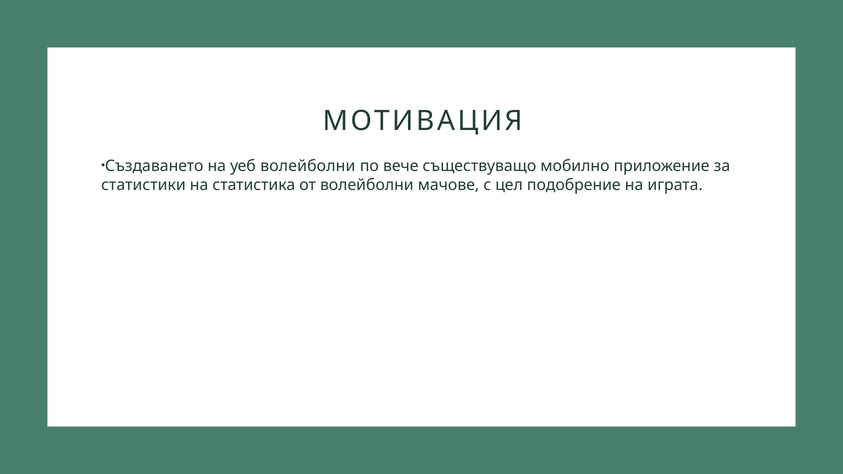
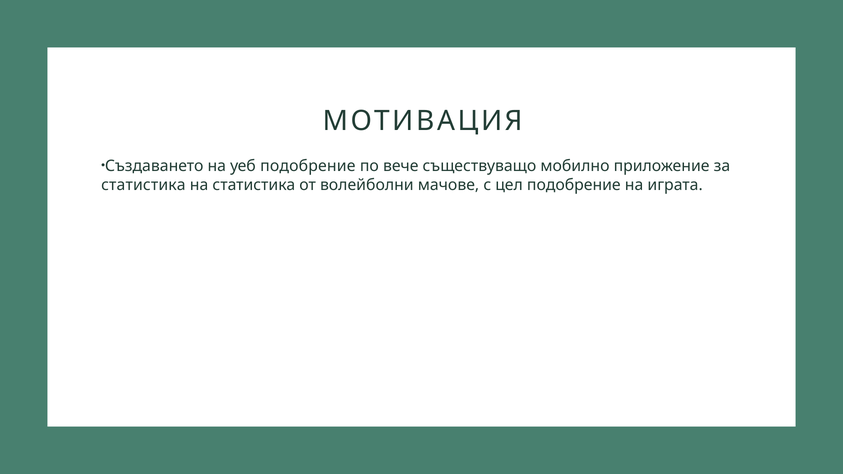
уеб волейболни: волейболни -> подобрение (308, 166)
статистики: статистики -> статистика (143, 185)
